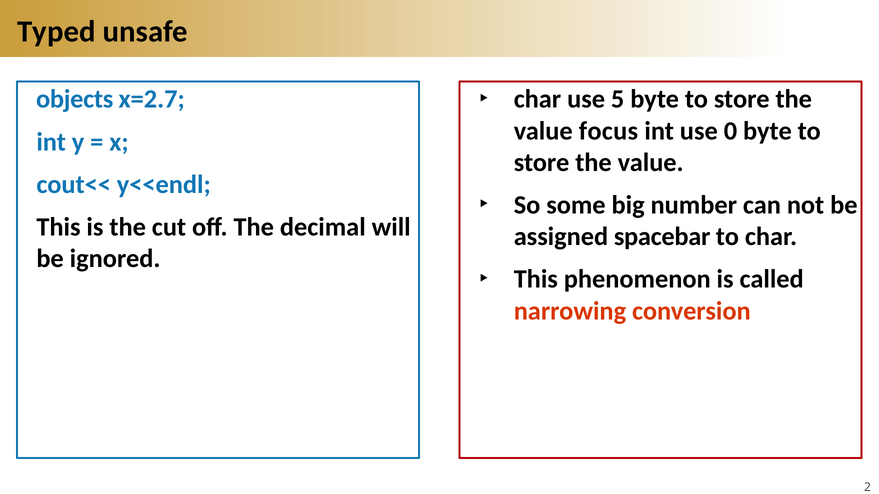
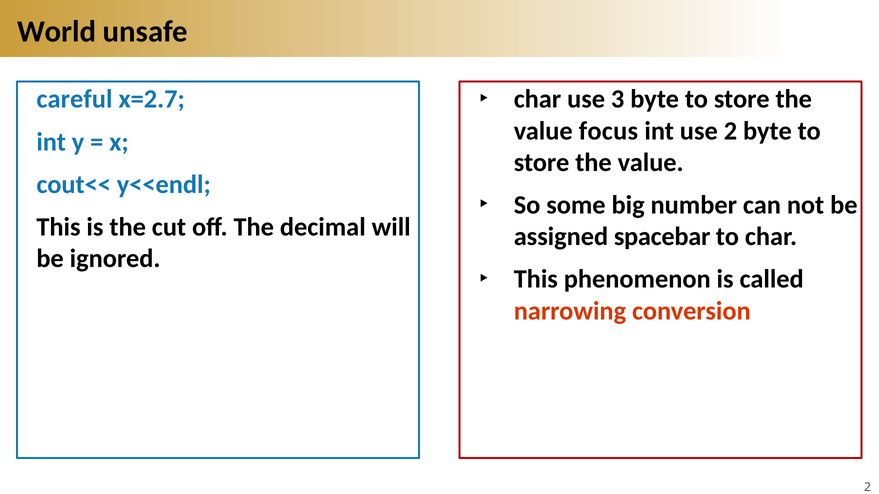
Typed: Typed -> World (57, 32)
objects: objects -> careful (74, 99)
use 5: 5 -> 3 (618, 99)
use 0: 0 -> 2 (730, 131)
